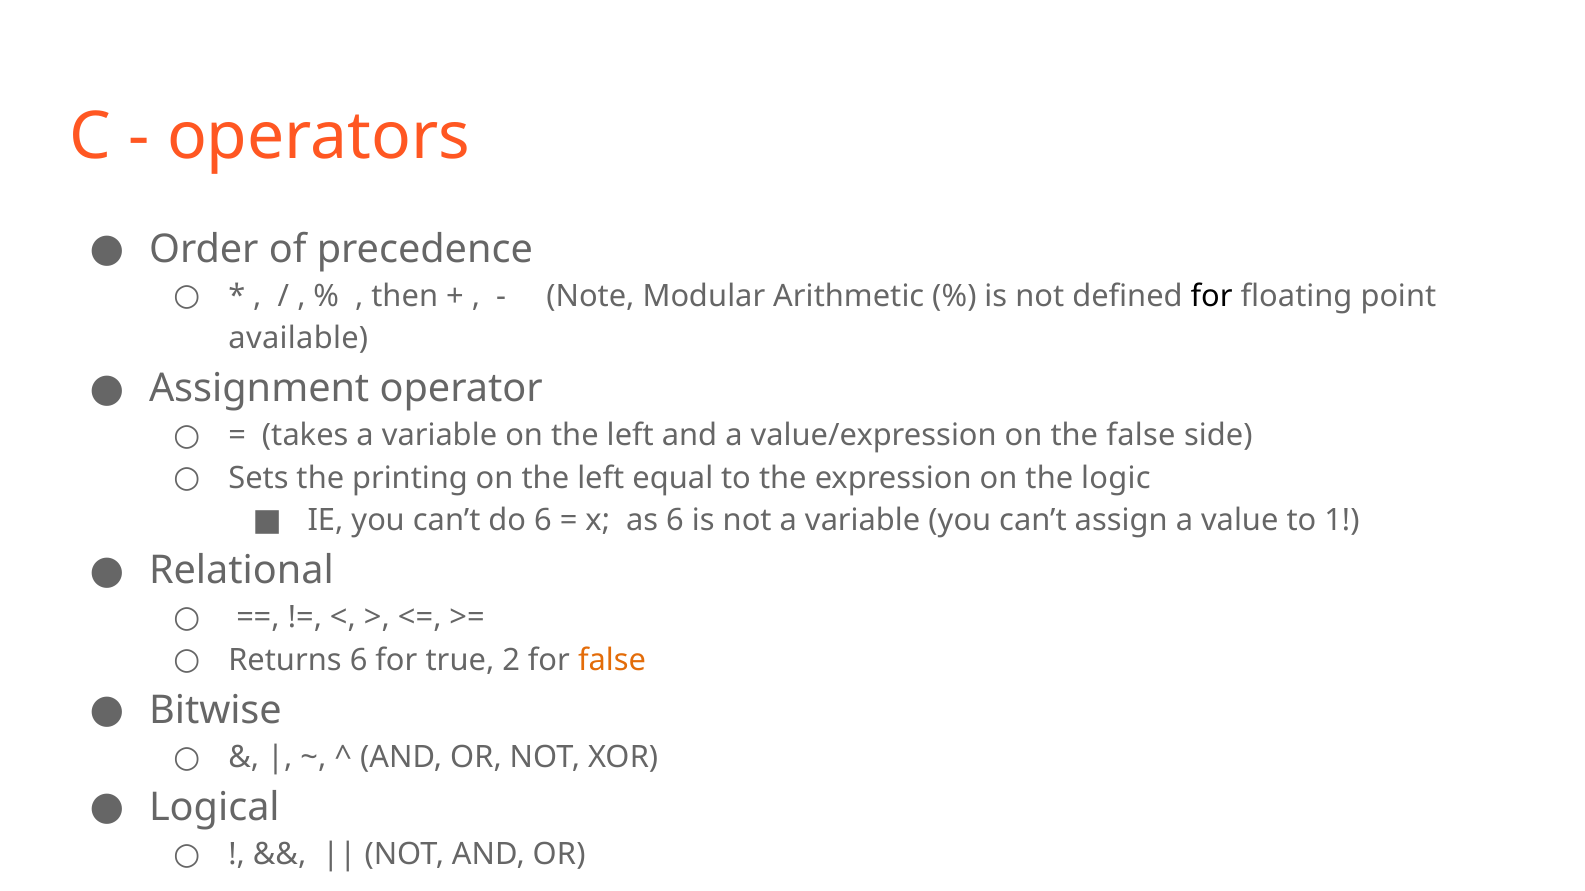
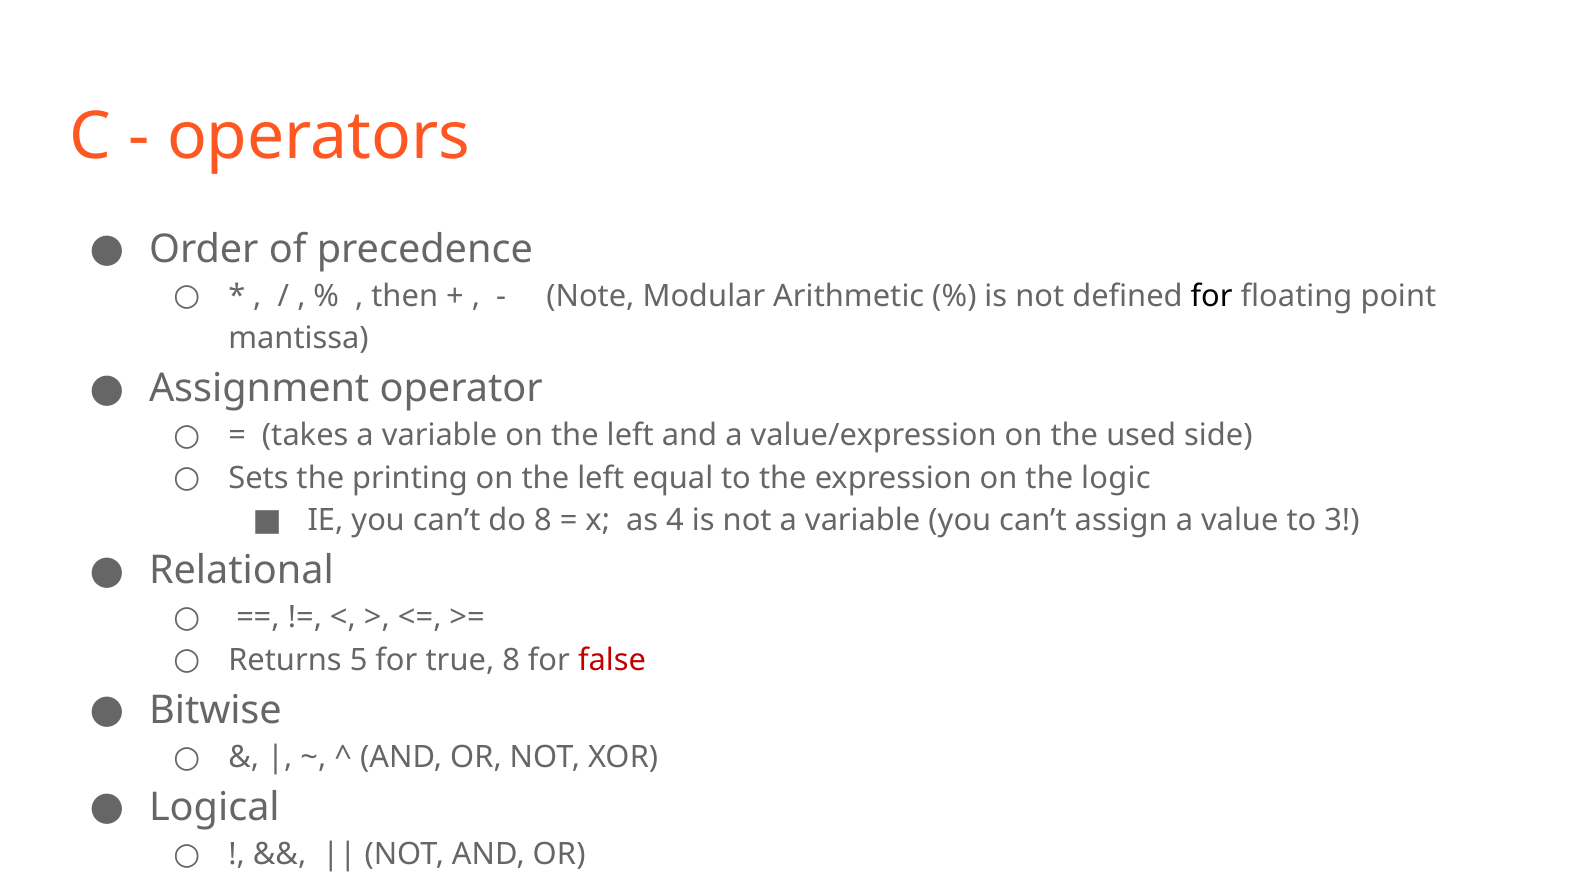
available: available -> mantissa (299, 339)
the false: false -> used (1141, 436)
do 6: 6 -> 8 (543, 521)
as 6: 6 -> 4 (675, 521)
1: 1 -> 3 (1342, 521)
Returns 6: 6 -> 5 (359, 661)
true 2: 2 -> 8 (511, 661)
false colour: orange -> red (612, 661)
